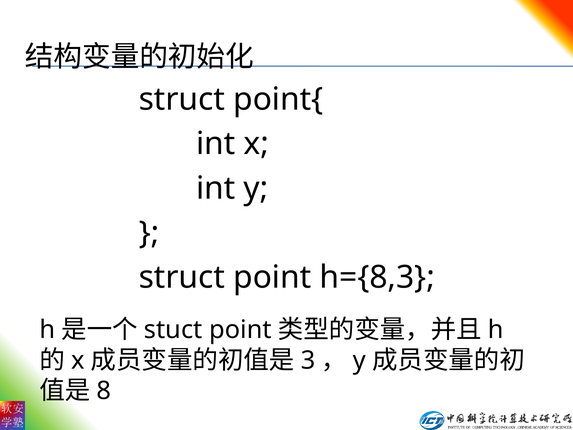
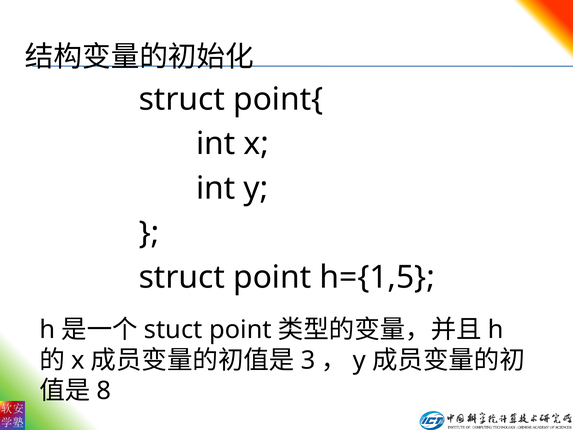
h={8,3: h={8,3 -> h={1,5 (377, 277)
